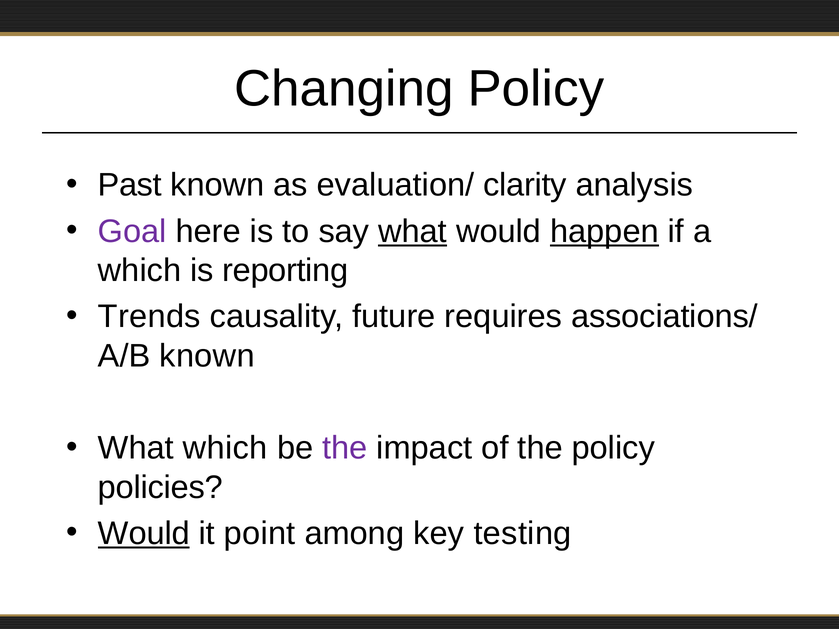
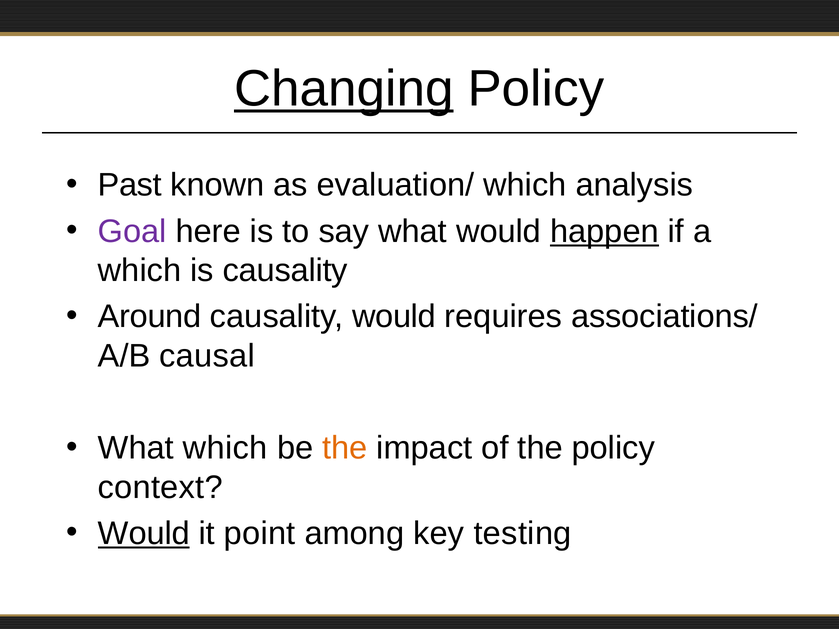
Changing underline: none -> present (344, 89)
evaluation/ clarity: clarity -> which (525, 185)
what underline: present -> none (413, 231)
is reporting: reporting -> causality (285, 271)
Trends: Trends -> Around (150, 317)
causality future: future -> would (394, 317)
A/B known: known -> causal (207, 356)
the colour: purple -> orange (345, 448)
policies: policies -> context (160, 488)
